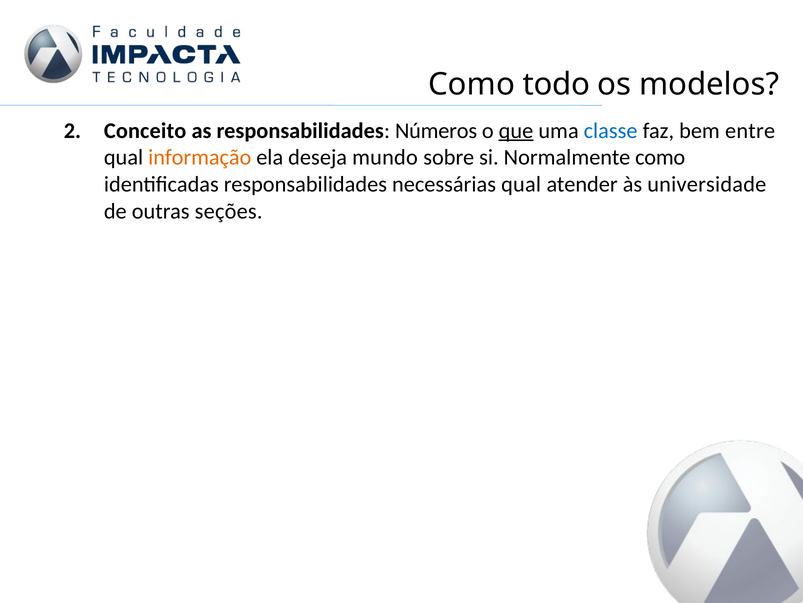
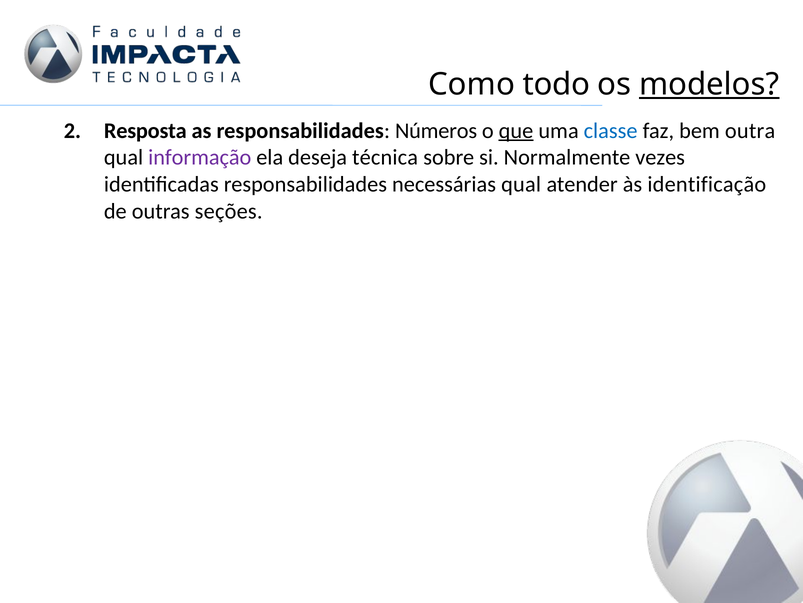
modelos underline: none -> present (709, 85)
Conceito: Conceito -> Resposta (145, 131)
entre: entre -> outra (750, 131)
informação colour: orange -> purple (200, 157)
mundo: mundo -> técnica (385, 157)
Normalmente como: como -> vezes (660, 157)
universidade: universidade -> identificação (707, 184)
